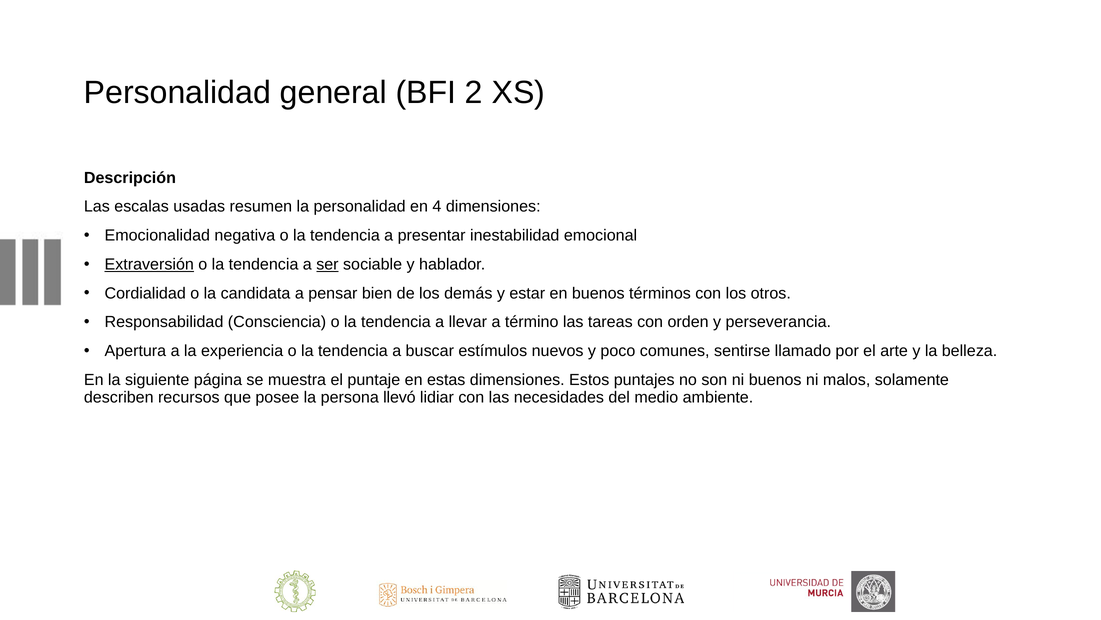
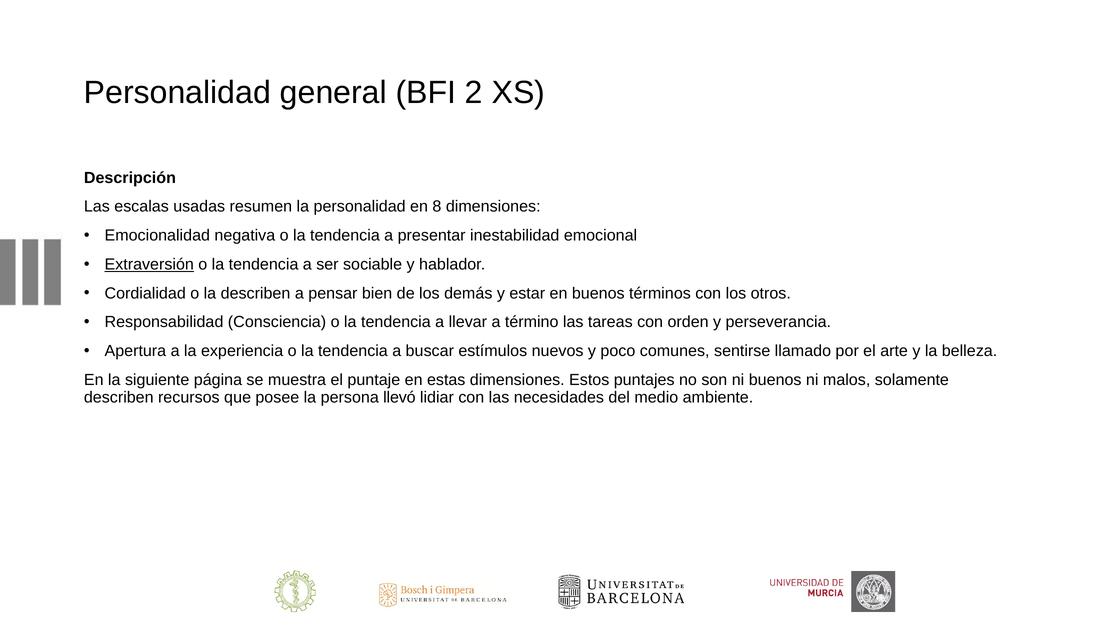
4: 4 -> 8 (437, 206)
ser underline: present -> none (327, 264)
la candidata: candidata -> describen (256, 293)
